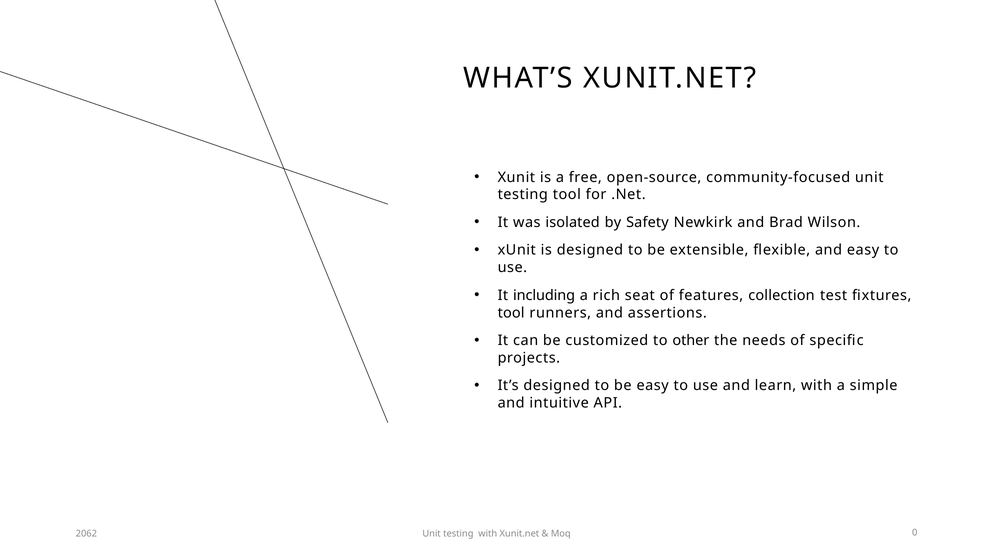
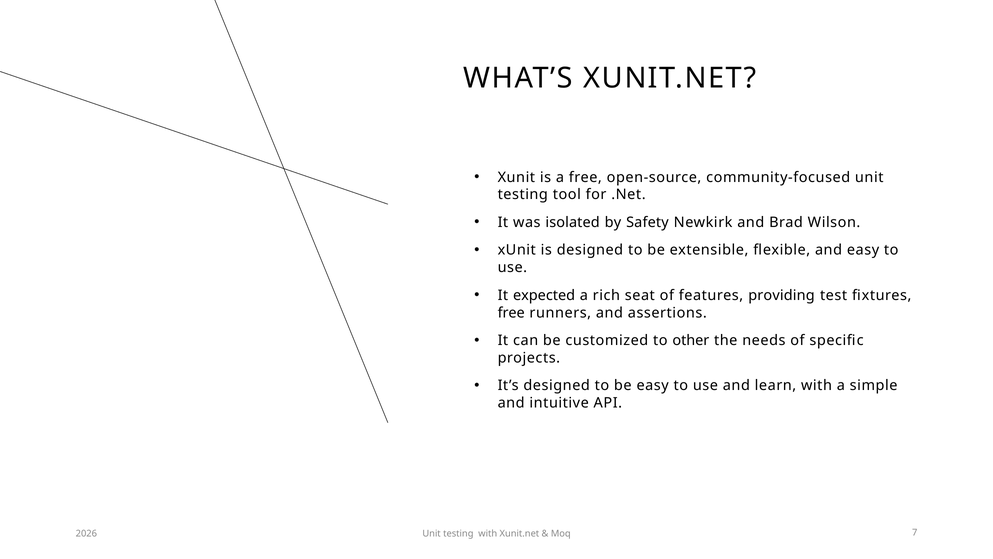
including: including -> expected (544, 295)
collection: collection -> providing (782, 295)
tool: tool -> free (511, 313)
2062: 2062 -> 2026 (86, 533)
0: 0 -> 7 (915, 532)
